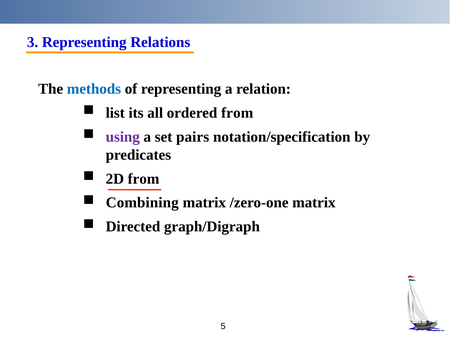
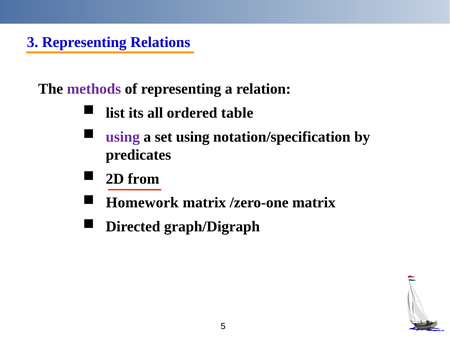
methods colour: blue -> purple (94, 89)
ordered from: from -> table (237, 113)
set pairs: pairs -> using (193, 137)
Combining: Combining -> Homework (142, 203)
